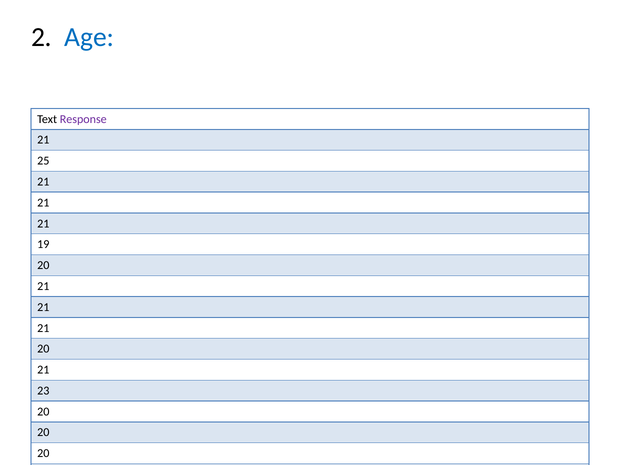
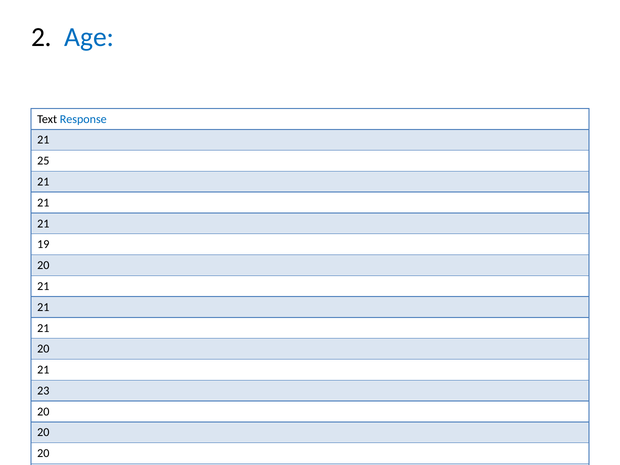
Response colour: purple -> blue (83, 119)
